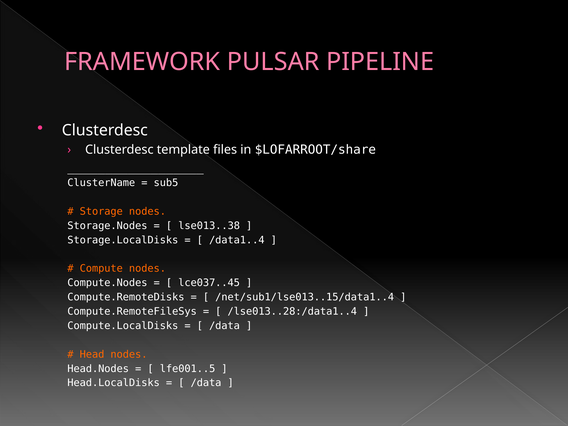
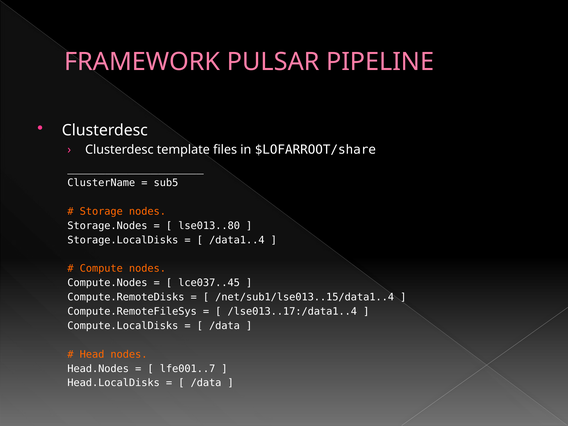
lse013..38: lse013..38 -> lse013..80 (209, 226)
/lse013..28:/data1..4: /lse013..28:/data1..4 -> /lse013..17:/data1..4 (292, 311)
lfe001..5: lfe001..5 -> lfe001..7 (188, 369)
